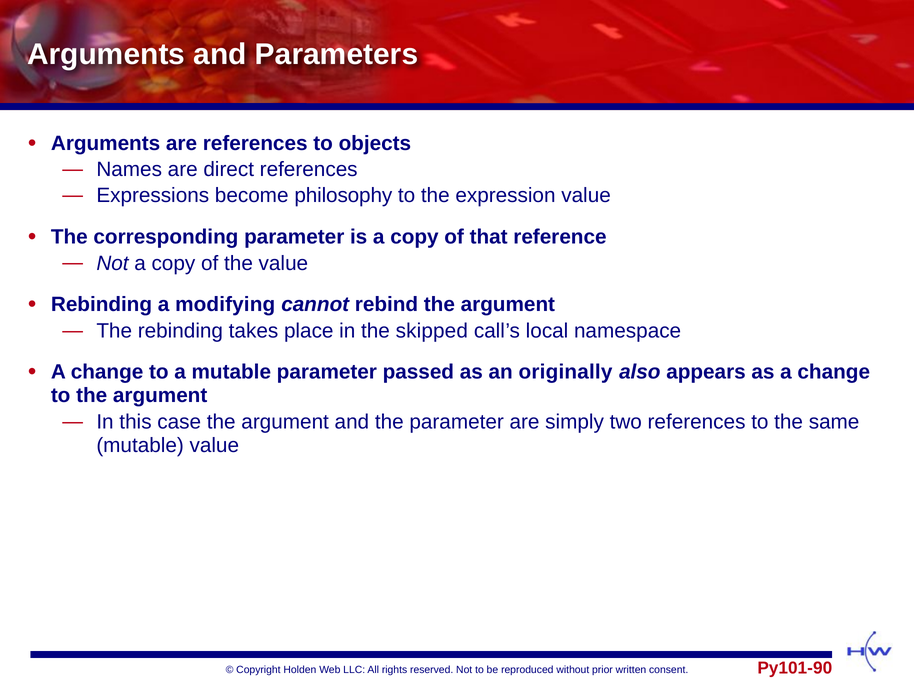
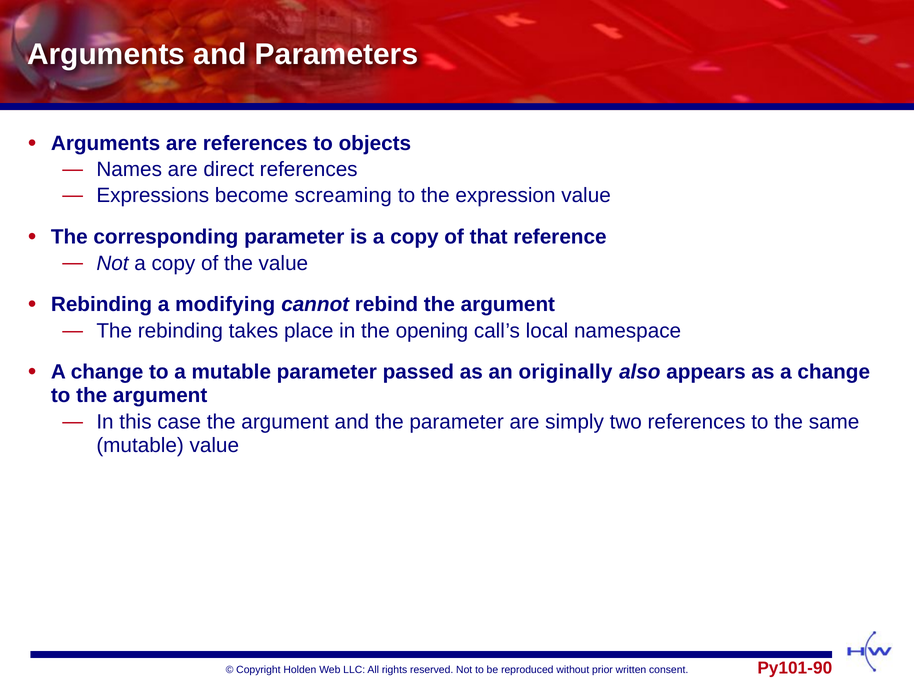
philosophy: philosophy -> screaming (343, 196)
skipped: skipped -> opening (432, 331)
